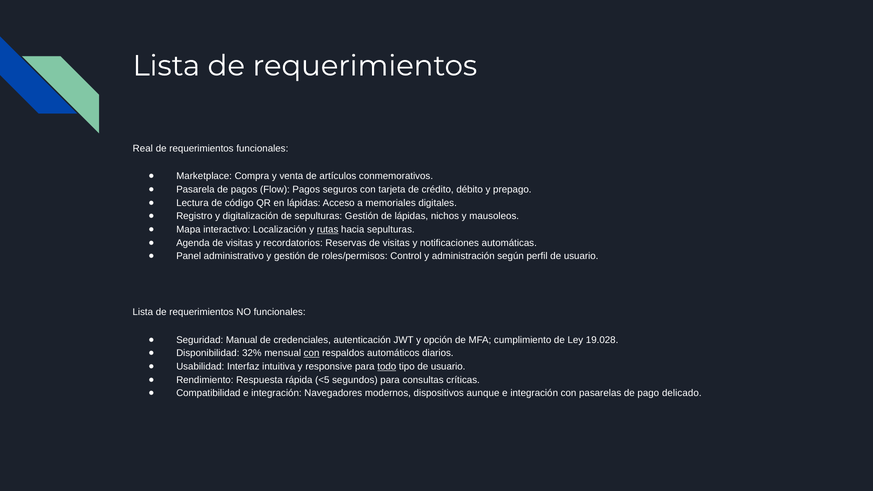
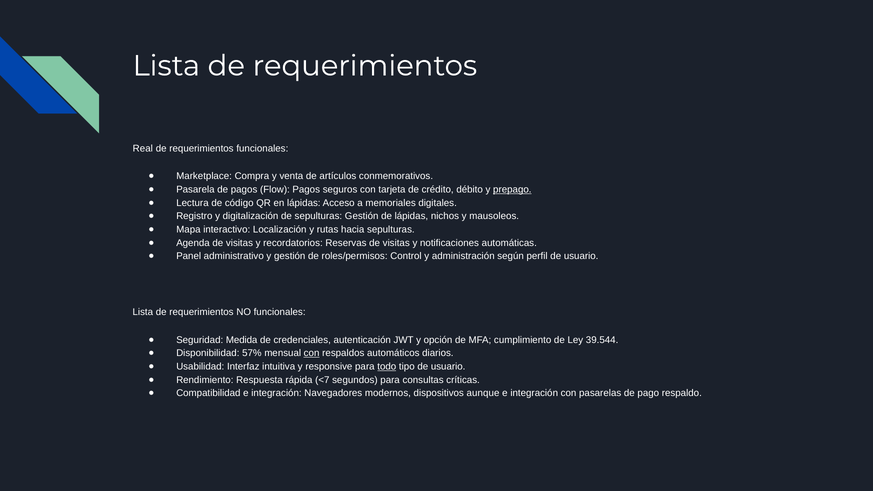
prepago underline: none -> present (512, 190)
rutas underline: present -> none (328, 230)
Manual: Manual -> Medida (242, 340)
19.028: 19.028 -> 39.544 (602, 340)
32%: 32% -> 57% (252, 353)
<5: <5 -> <7 (322, 380)
delicado: delicado -> respaldo (682, 393)
